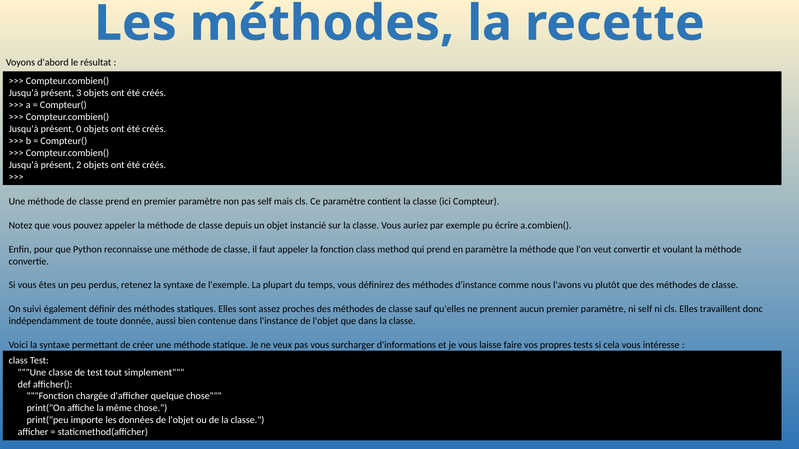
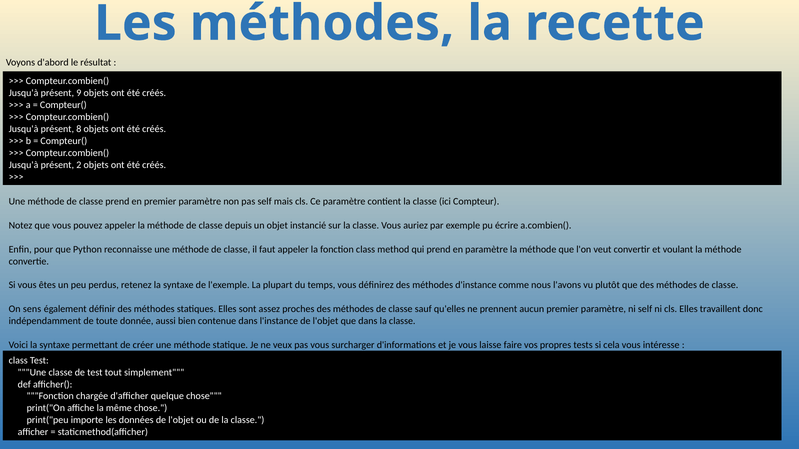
3: 3 -> 9 (79, 93)
0: 0 -> 8 (79, 129)
suivi: suivi -> sens (32, 309)
